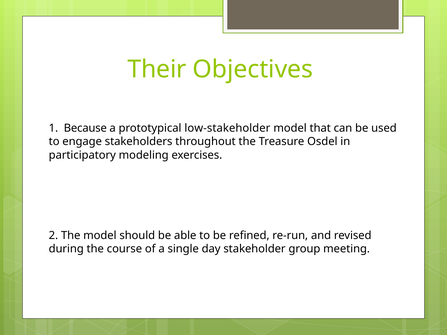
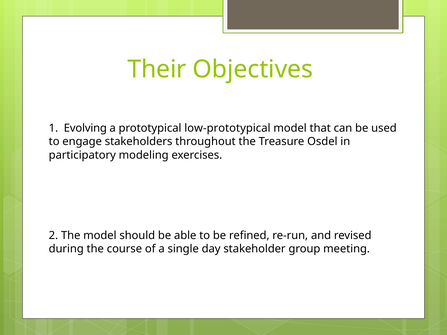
Because: Because -> Evolving (85, 128)
low-stakeholder: low-stakeholder -> low-prototypical (227, 128)
